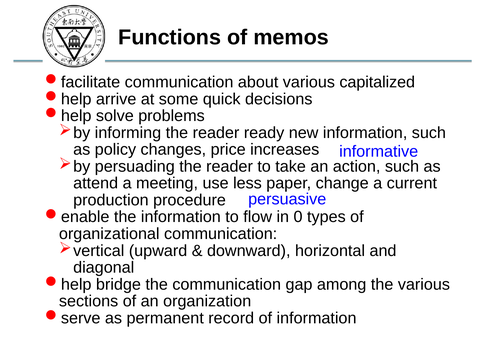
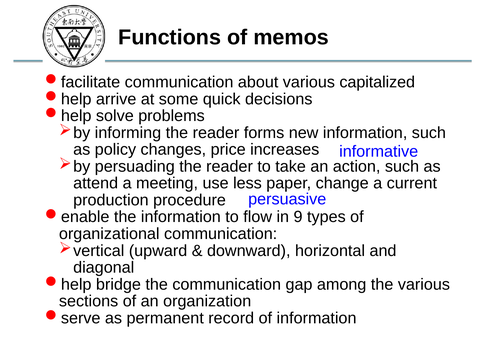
ready: ready -> forms (264, 133)
0: 0 -> 9 (298, 217)
